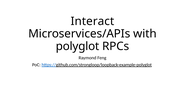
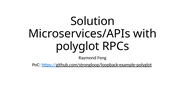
Interact: Interact -> Solution (93, 21)
